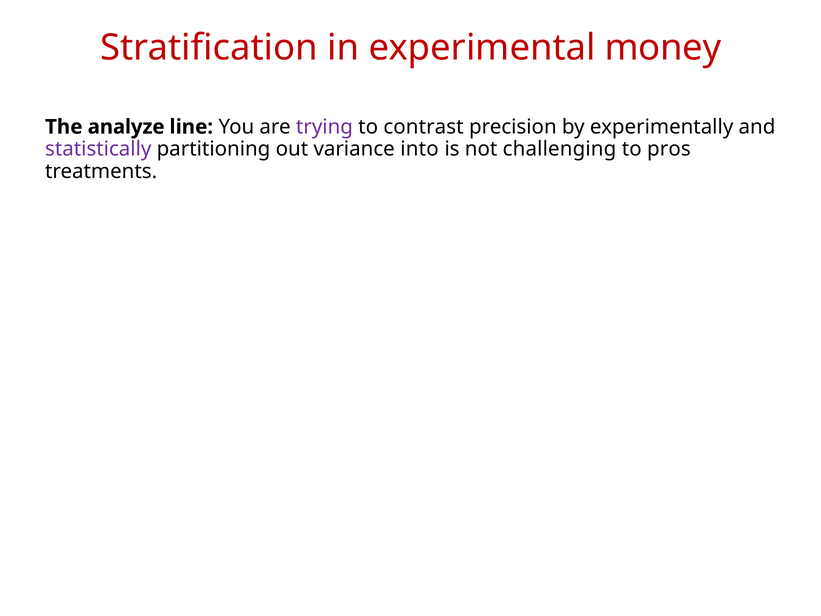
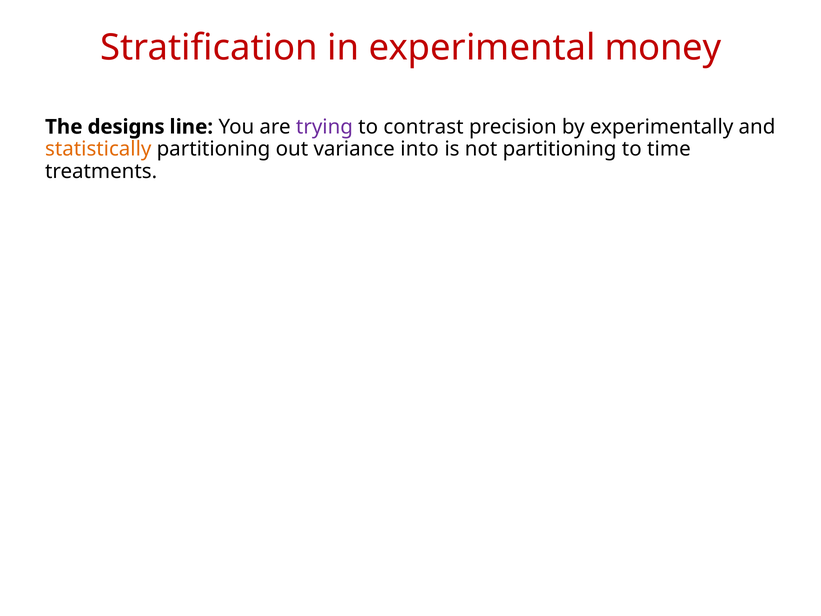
analyze: analyze -> designs (126, 127)
statistically colour: purple -> orange (98, 149)
not challenging: challenging -> partitioning (560, 149)
pros: pros -> time (669, 149)
